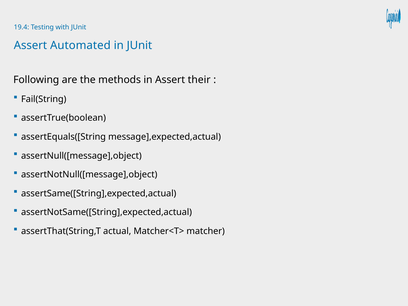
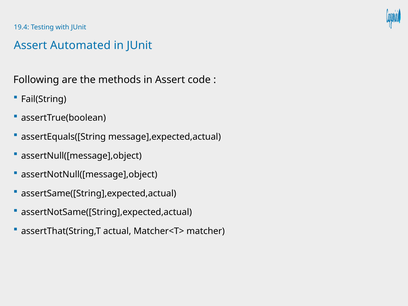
their: their -> code (199, 80)
